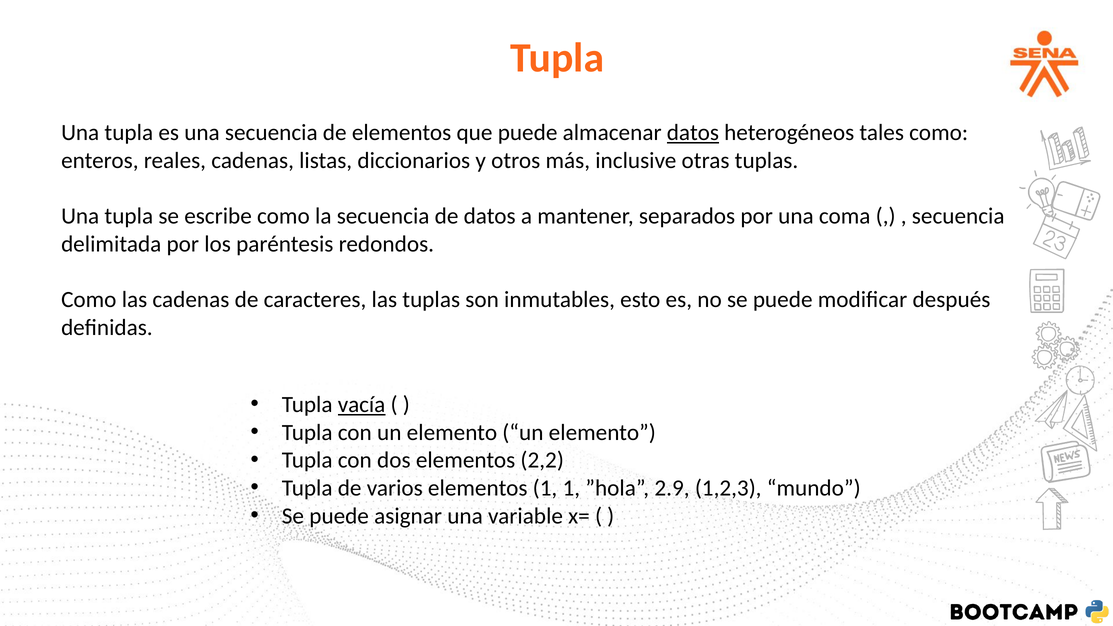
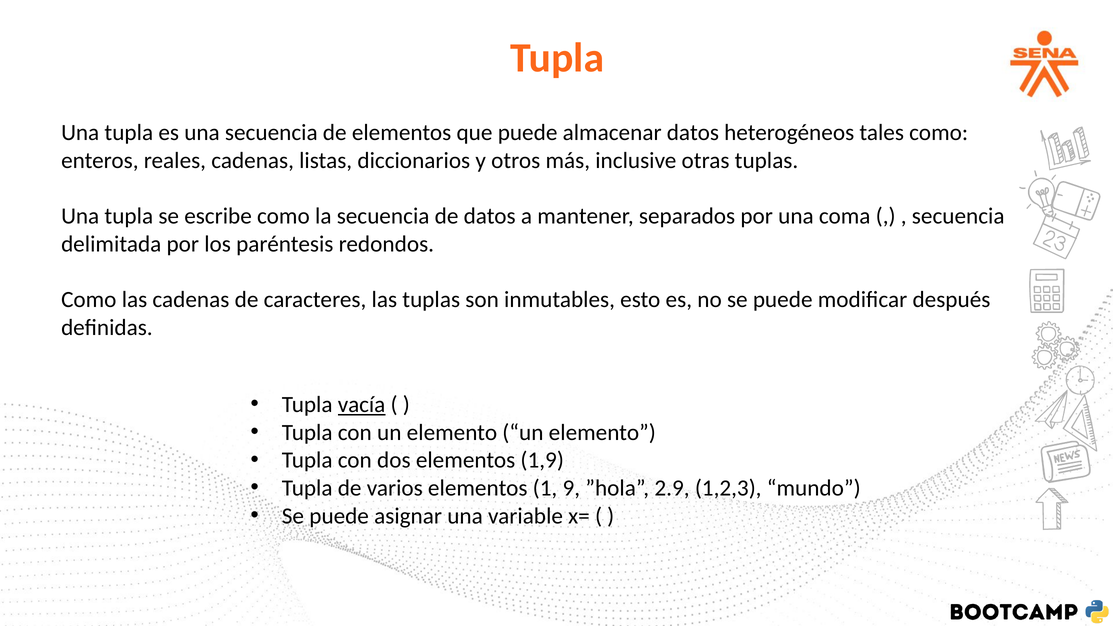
datos underline: present -> none (693, 133)
2,2: 2,2 -> 1,9 (542, 460)
1 1: 1 -> 9 (571, 488)
